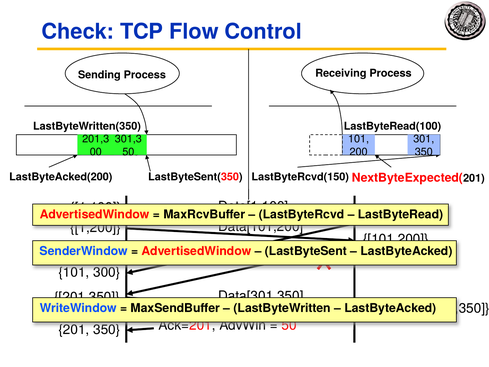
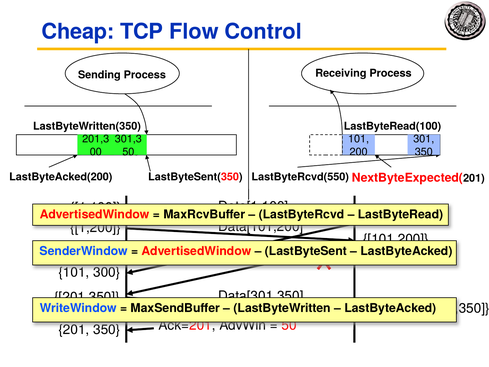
Check: Check -> Cheap (78, 32)
LastByteRcvd(150: LastByteRcvd(150 -> LastByteRcvd(550 (300, 177)
